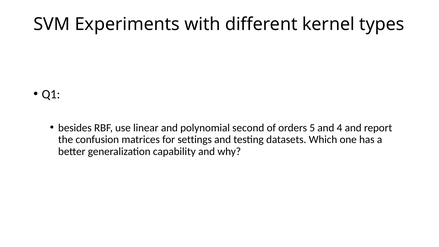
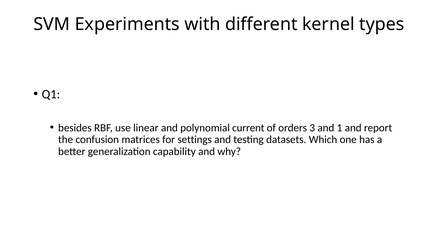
second: second -> current (248, 128)
5: 5 -> 3 (312, 128)
4: 4 -> 1 (340, 128)
